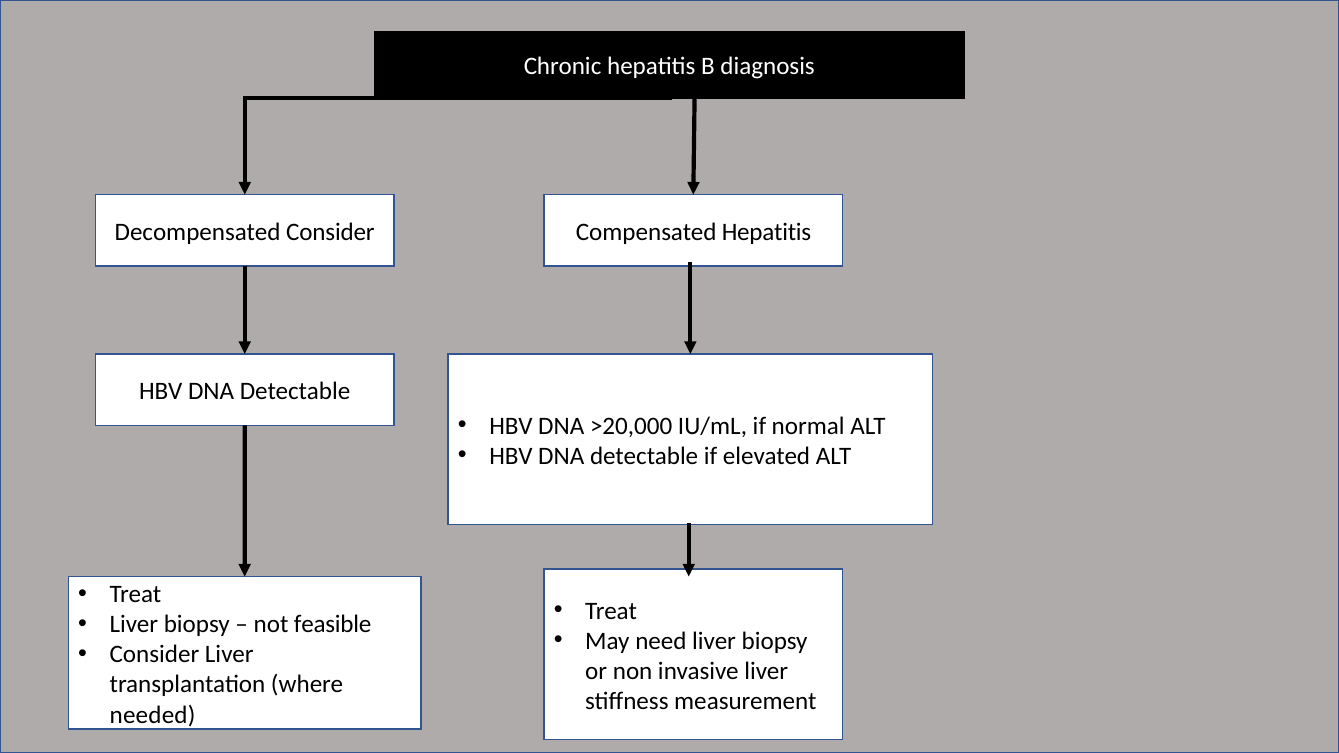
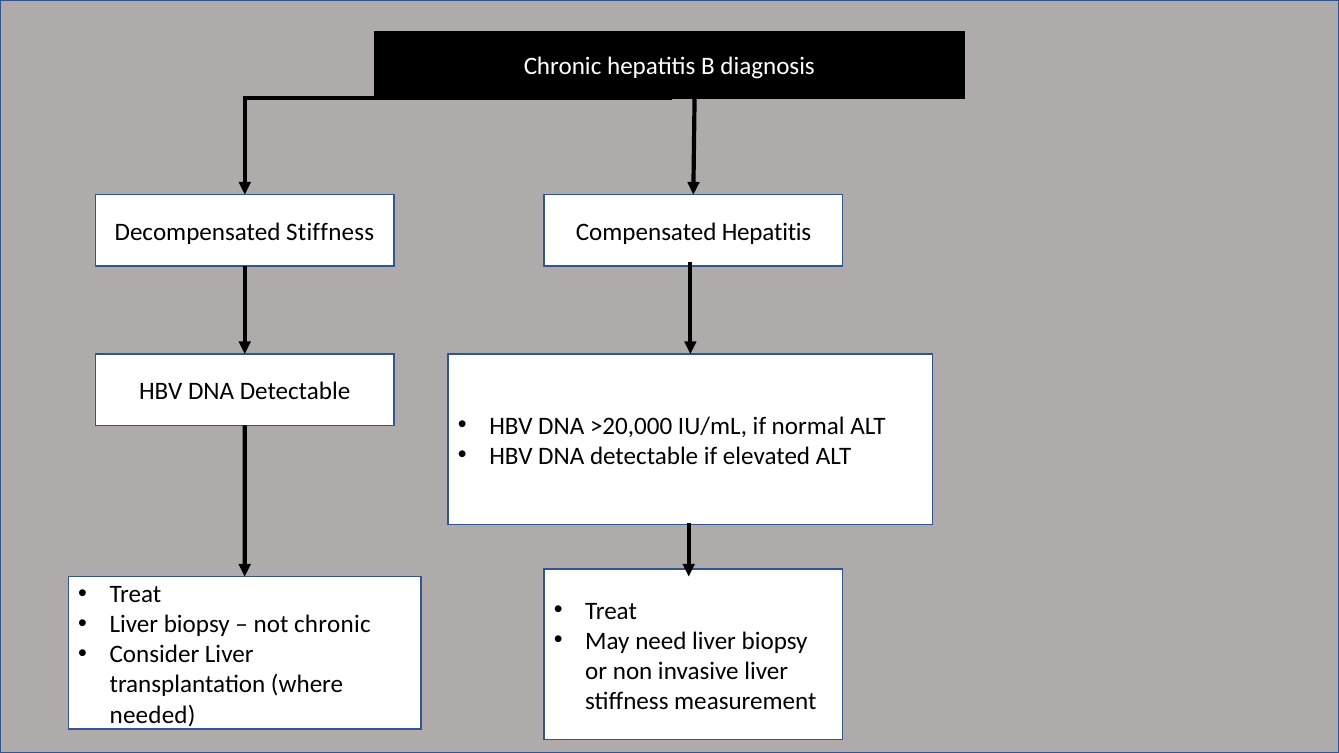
Decompensated Consider: Consider -> Stiffness (330, 232)
not feasible: feasible -> chronic (332, 625)
